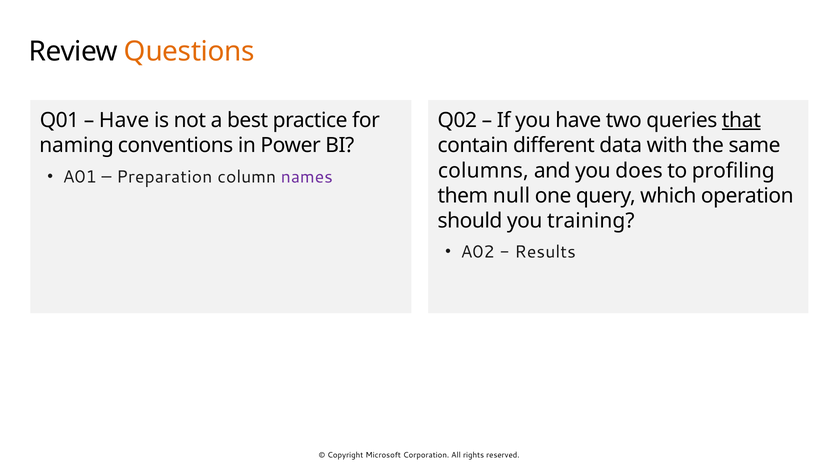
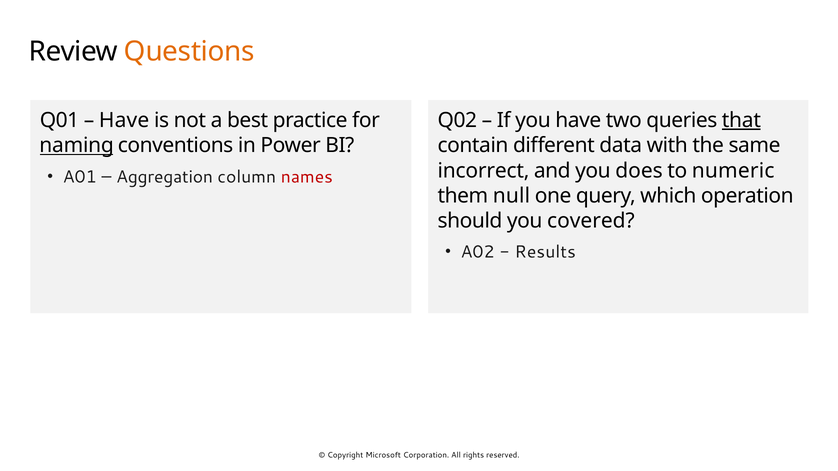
naming underline: none -> present (77, 146)
columns: columns -> incorrect (484, 171)
profiling: profiling -> numeric (733, 171)
Preparation: Preparation -> Aggregation (165, 177)
names colour: purple -> red (307, 177)
training: training -> covered (591, 221)
